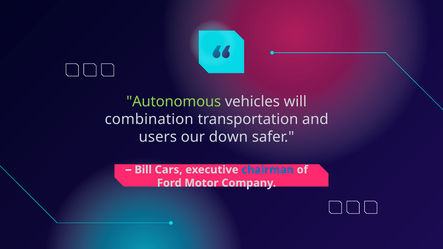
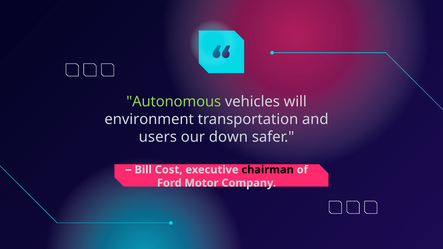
combination: combination -> environment (149, 119)
Cars: Cars -> Cost (169, 170)
chairman colour: blue -> black (268, 170)
